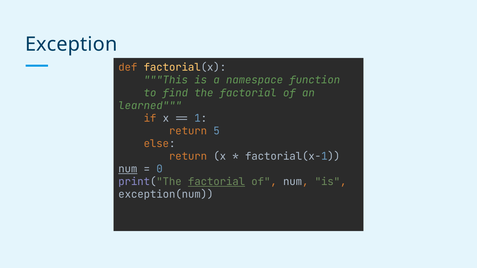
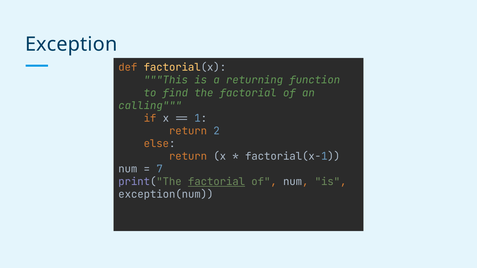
namespace: namespace -> returning (255, 80)
learned: learned -> calling (150, 106)
5: 5 -> 2 (217, 131)
num underline: present -> none (128, 169)
0: 0 -> 7 (160, 169)
